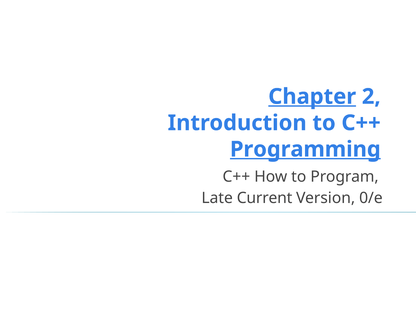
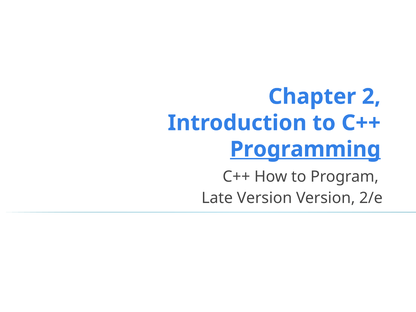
Chapter underline: present -> none (312, 97)
Late Current: Current -> Version (264, 198)
0/e: 0/e -> 2/e (371, 198)
